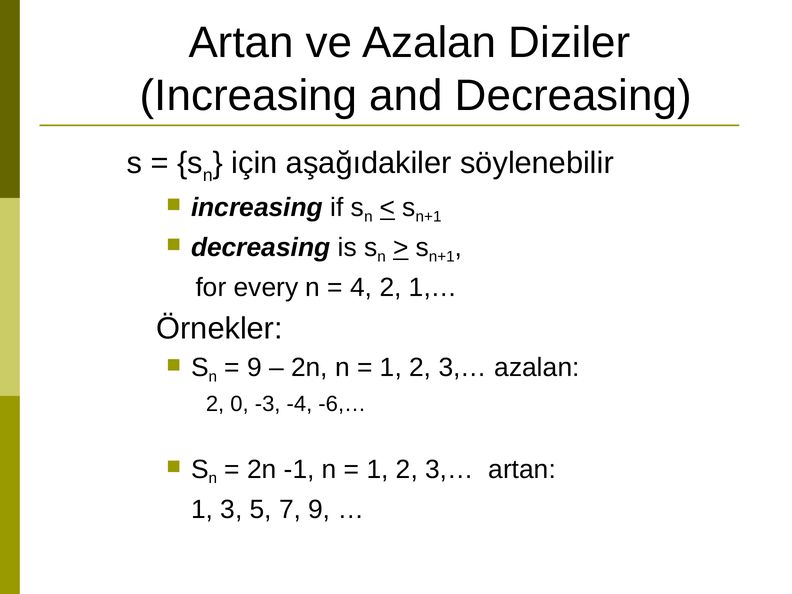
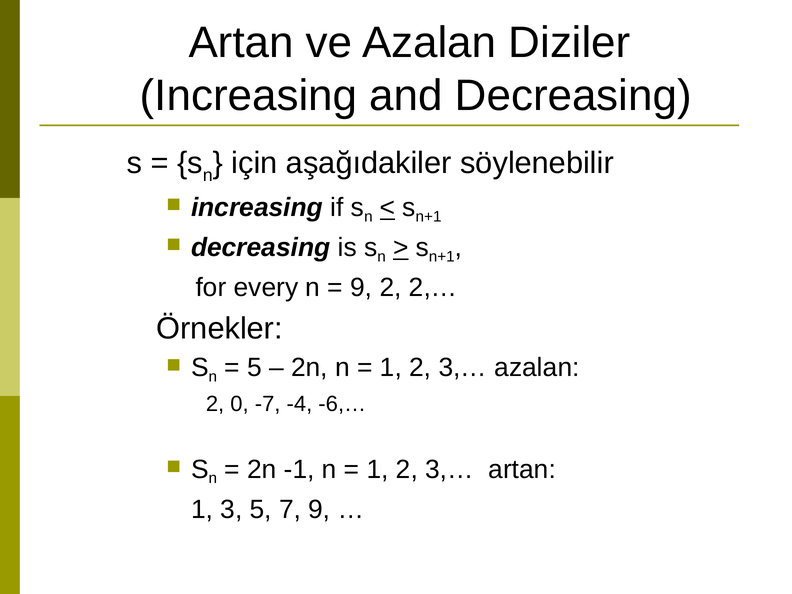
4: 4 -> 9 (361, 288)
1,…: 1,… -> 2,… (433, 288)
9: 9 -> 5 (254, 368)
-3: -3 -> -7 (268, 404)
